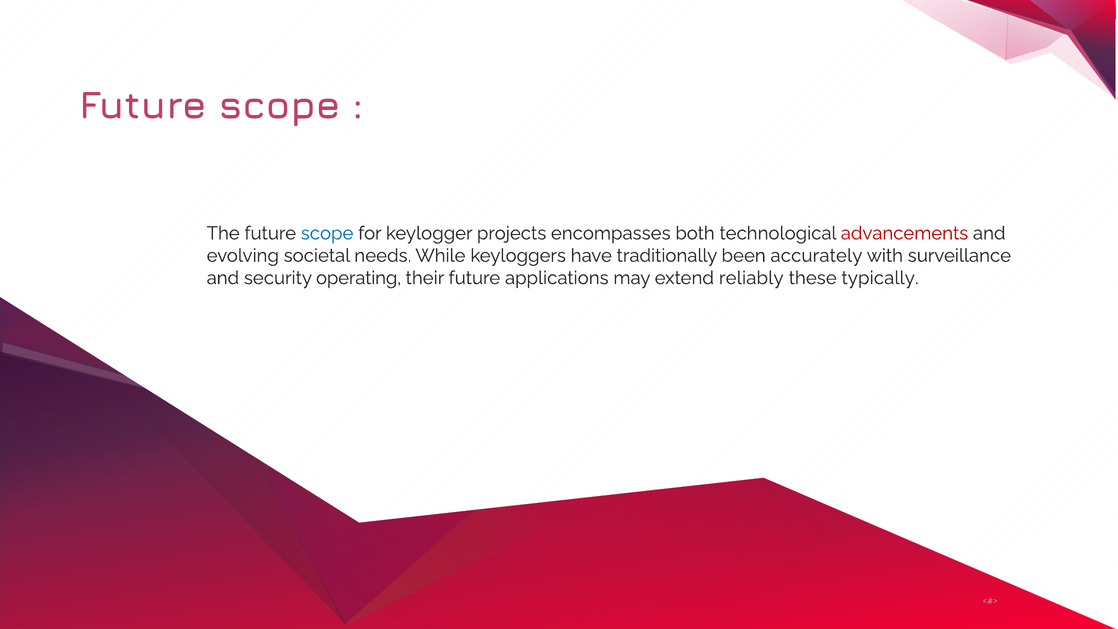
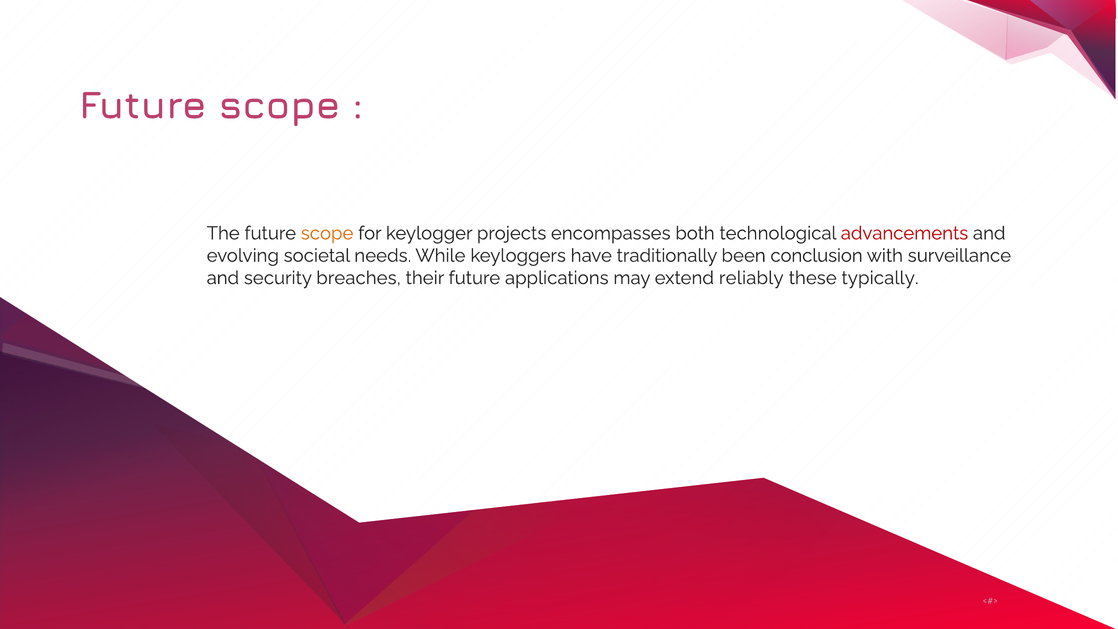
scope colour: blue -> orange (327, 233)
accurately: accurately -> conclusion (817, 256)
operating: operating -> breaches (359, 278)
